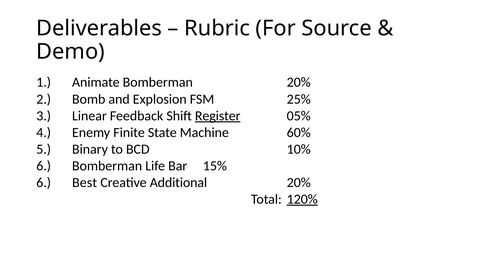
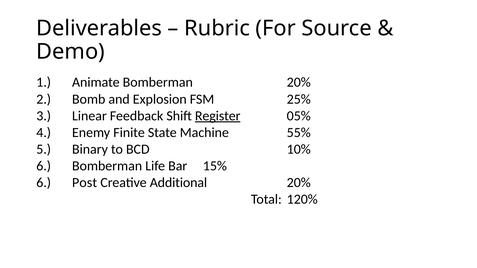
60%: 60% -> 55% (299, 133)
Best: Best -> Post (85, 183)
120% underline: present -> none (302, 199)
